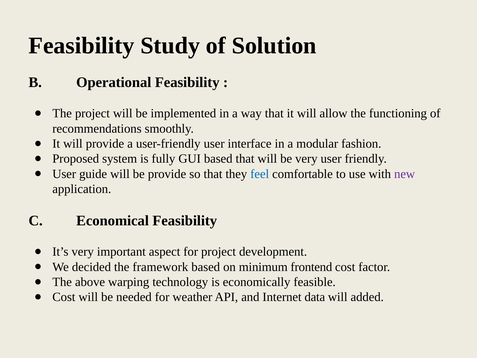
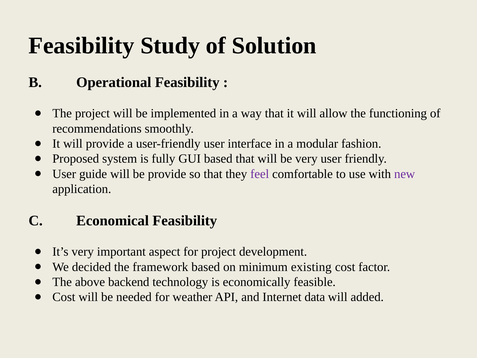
feel colour: blue -> purple (260, 174)
frontend: frontend -> existing (311, 267)
warping: warping -> backend (129, 282)
